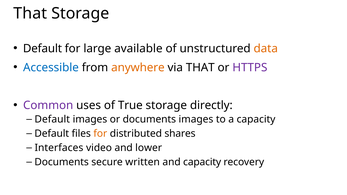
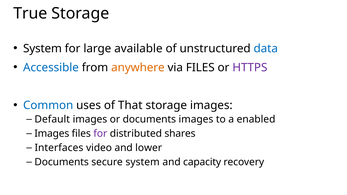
That: That -> True (30, 13)
Default: Default -> System (42, 49)
data colour: orange -> blue (266, 49)
via THAT: THAT -> FILES (200, 68)
Common colour: purple -> blue (48, 105)
True: True -> That (130, 105)
storage directly: directly -> images (211, 105)
a capacity: capacity -> enabled (256, 119)
Default: Default -> Images (52, 134)
for colour: orange -> purple (100, 134)
secure written: written -> system (143, 162)
